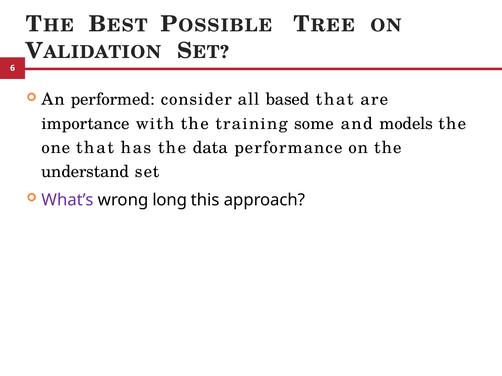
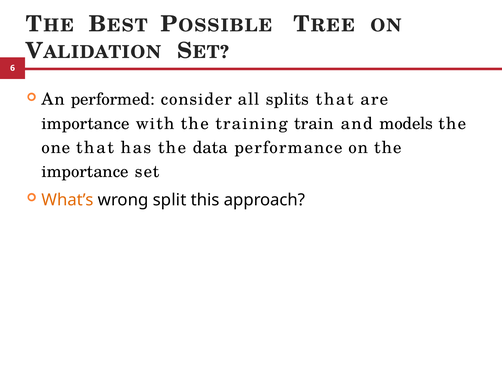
based: based -> splits (287, 100)
some: some -> train (314, 124)
understand: understand -> importance (85, 172)
What’s colour: purple -> orange (68, 200)
long: long -> split (170, 200)
